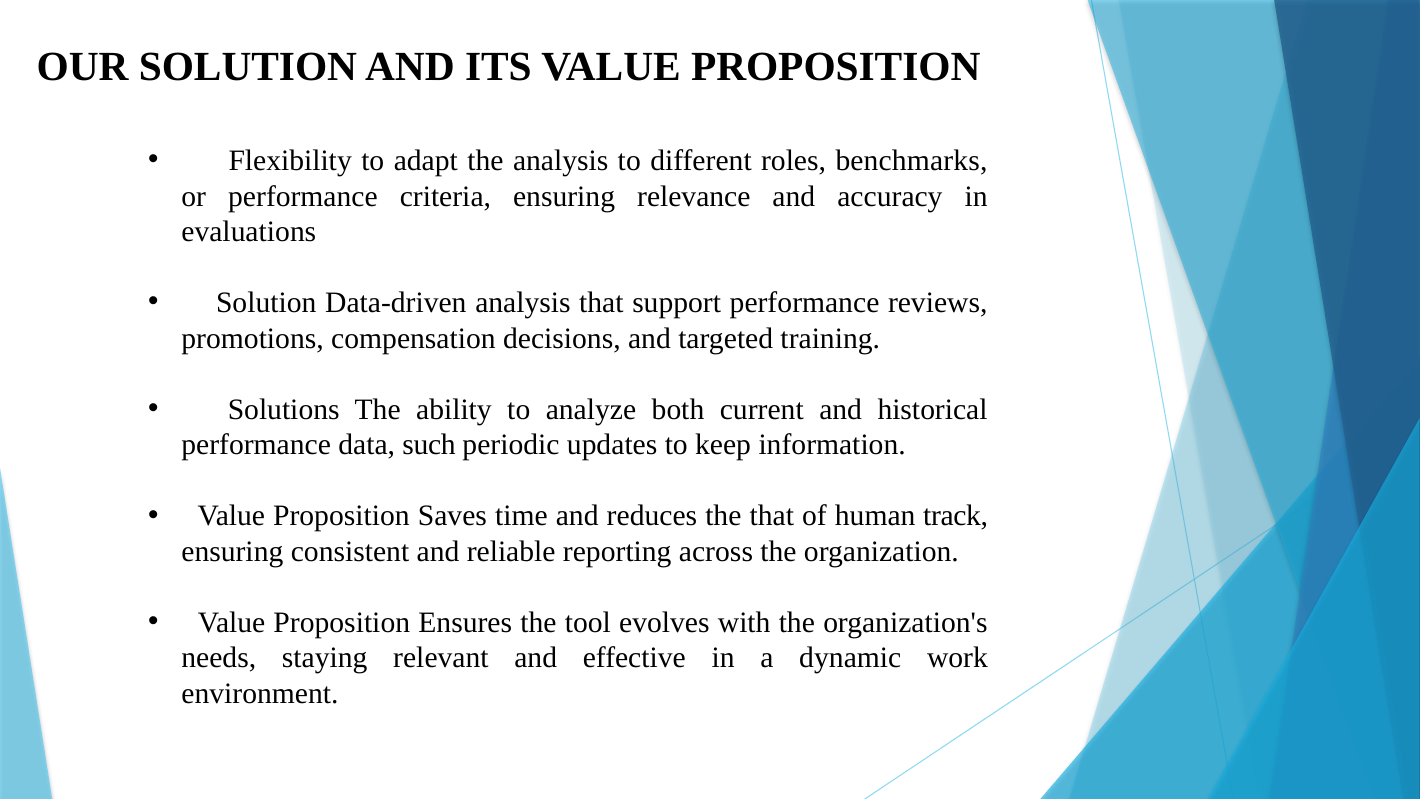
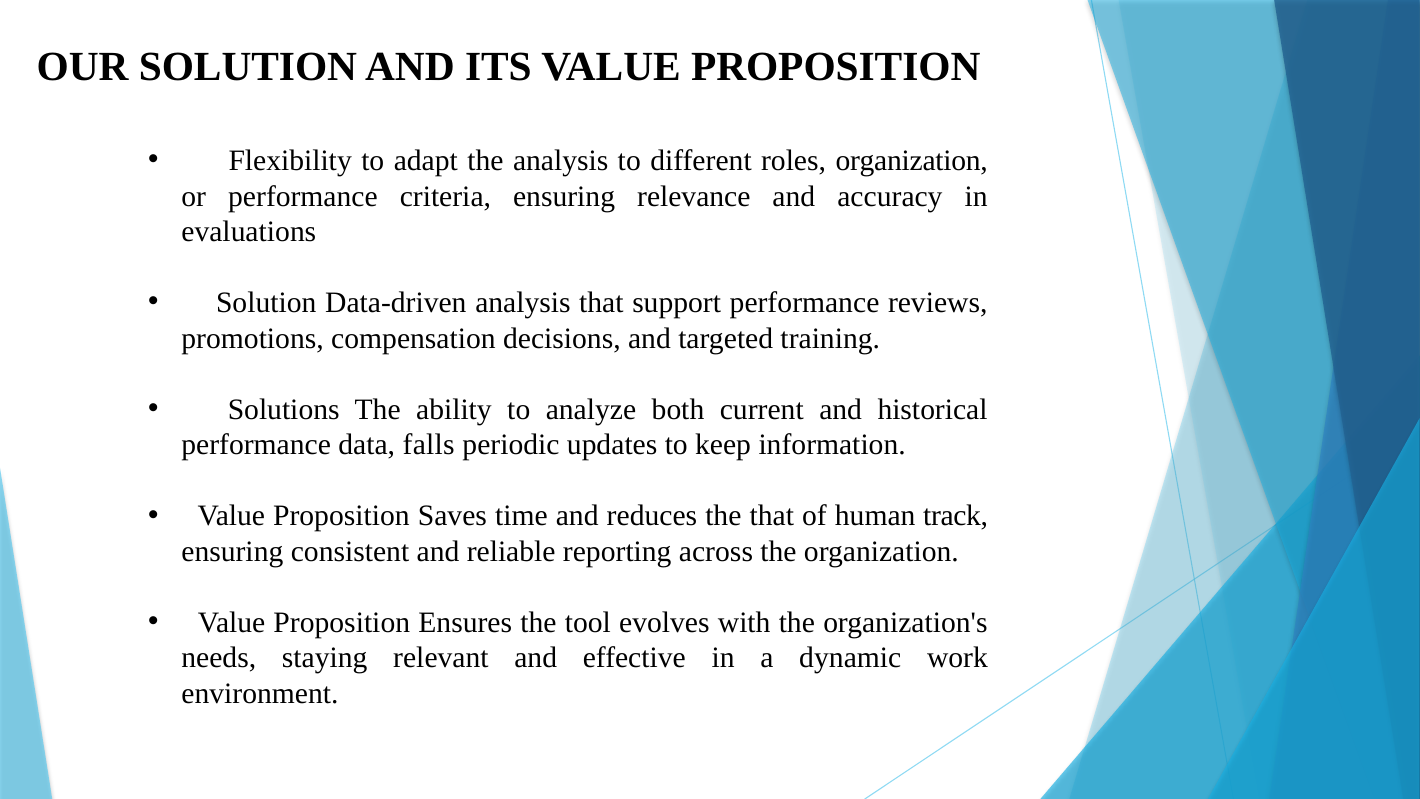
roles benchmarks: benchmarks -> organization (912, 161)
such: such -> falls (429, 445)
